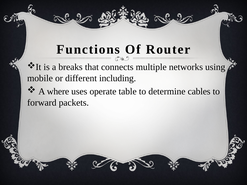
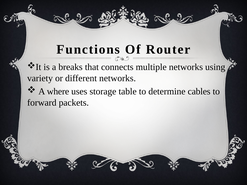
mobile: mobile -> variety (40, 78)
different including: including -> networks (118, 78)
operate: operate -> storage (103, 92)
